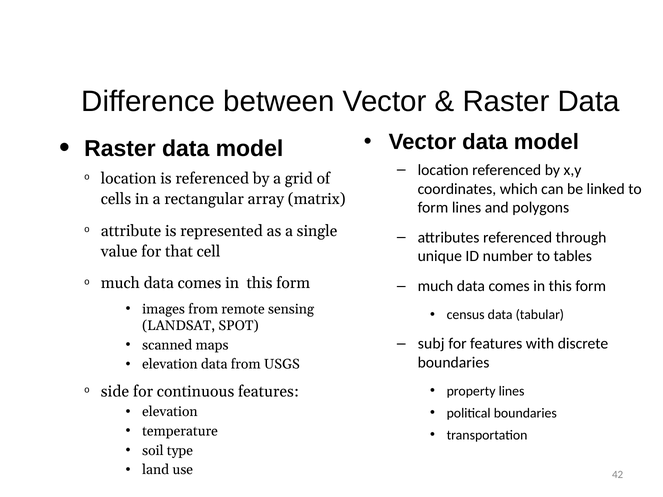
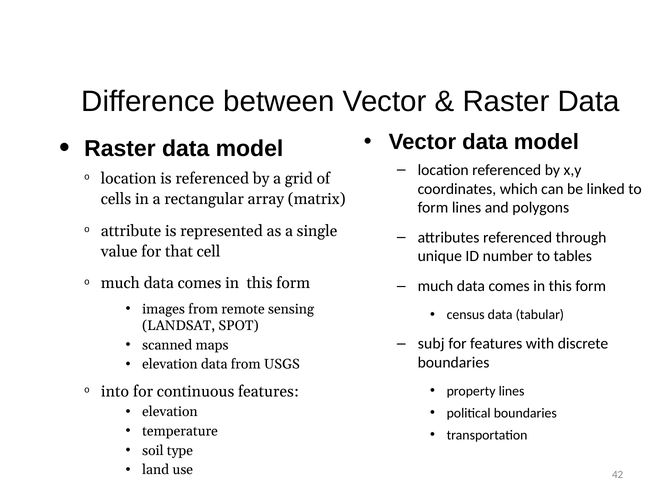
side: side -> into (115, 392)
